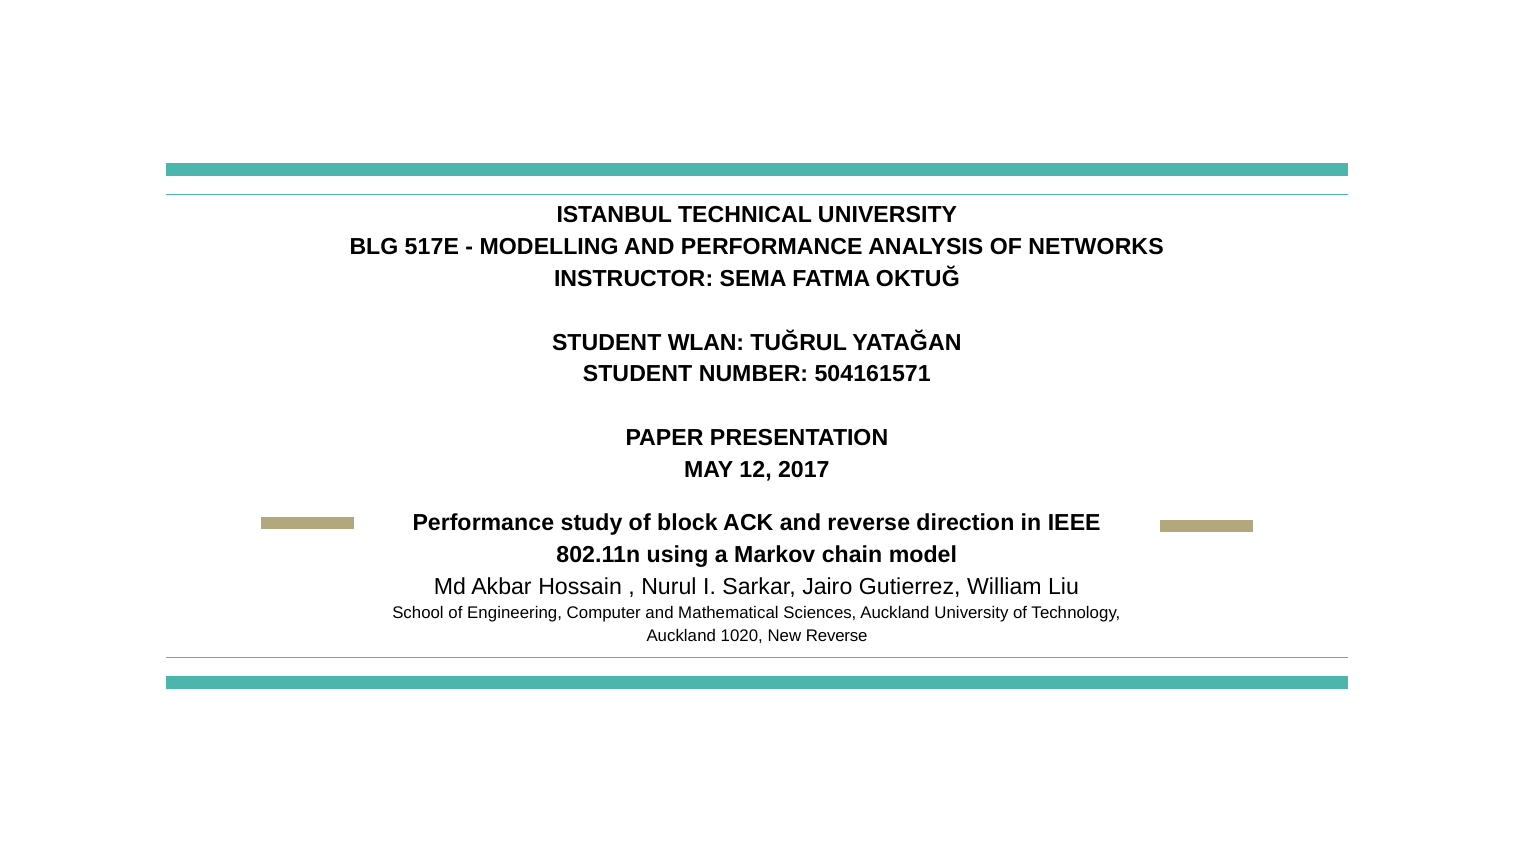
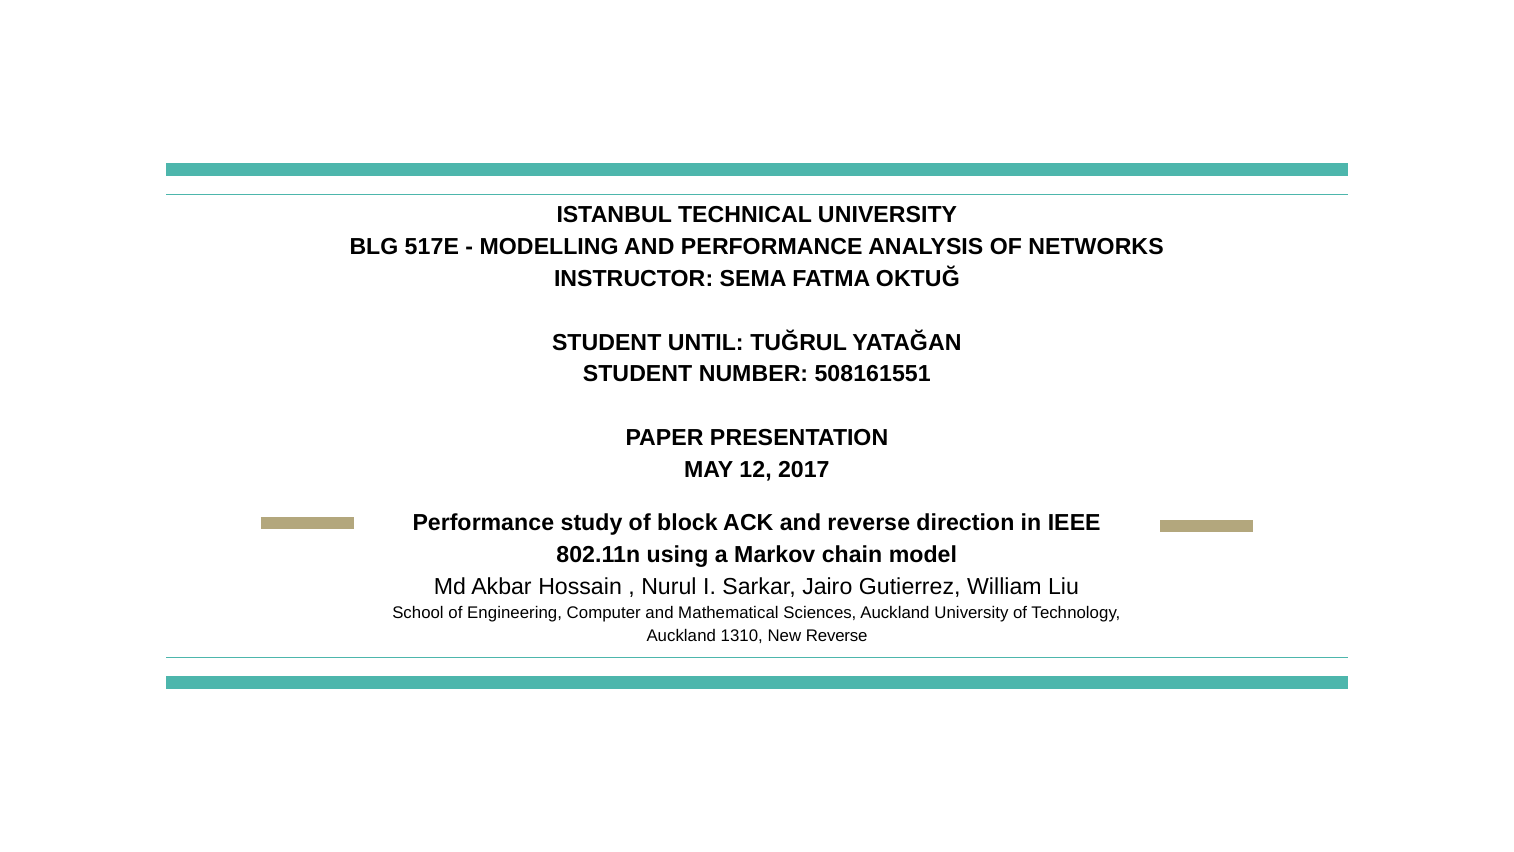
WLAN: WLAN -> UNTIL (706, 342)
504161571: 504161571 -> 508161551 (873, 374)
1020: 1020 -> 1310 (742, 636)
